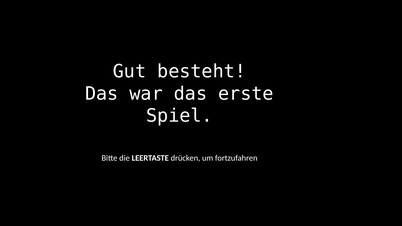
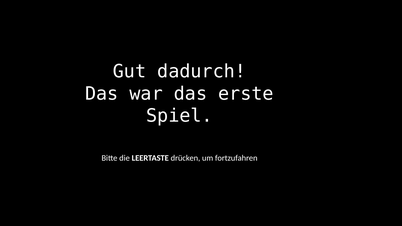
besteht: besteht -> dadurch (202, 72)
